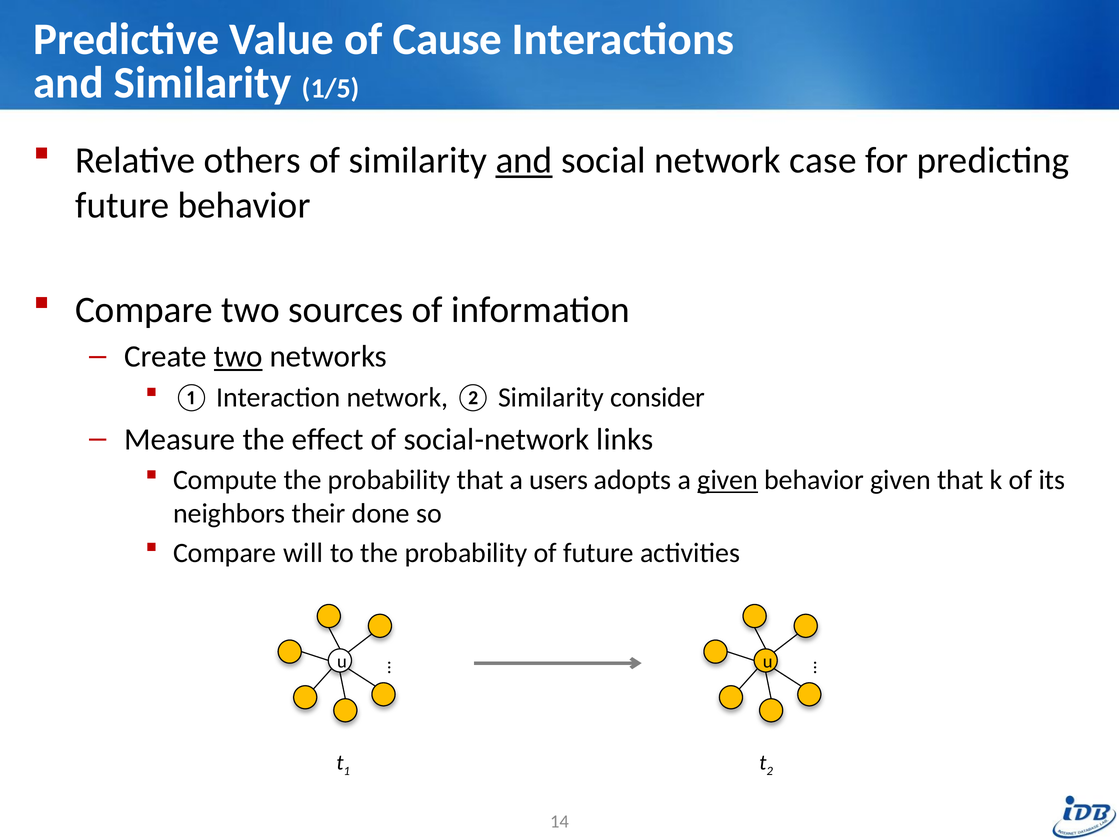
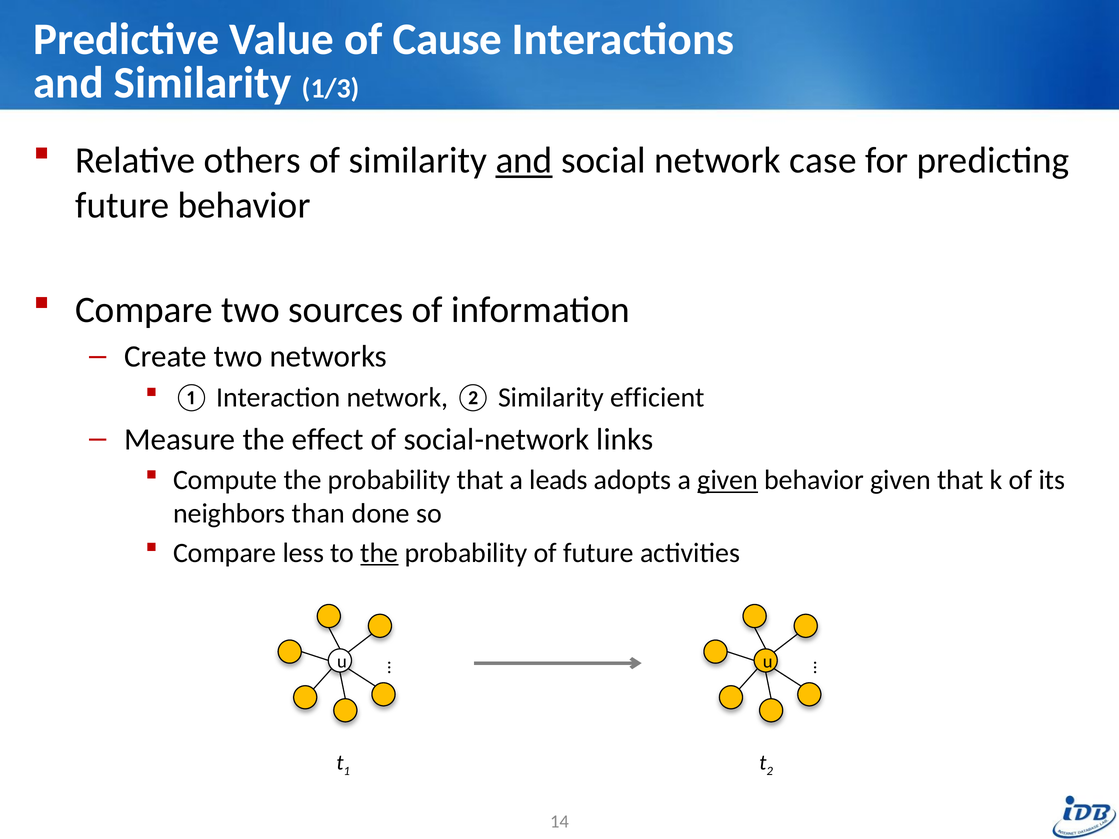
1/5: 1/5 -> 1/3 (331, 88)
two underline: present -> none (238, 357)
consider: consider -> efficient (657, 398)
users: users -> leads (559, 480)
their: their -> than (318, 514)
will: will -> less (303, 553)
the underline: none -> present (379, 553)
